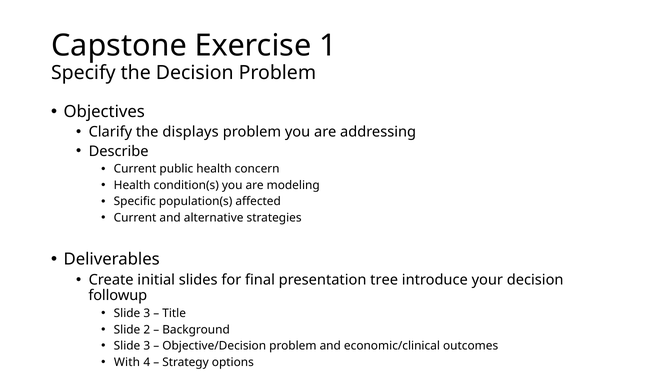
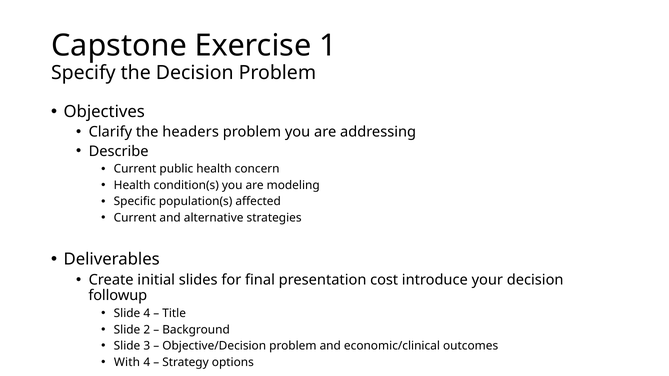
displays: displays -> headers (191, 132)
tree: tree -> cost (384, 280)
3: 3 -> 4 (147, 314)
